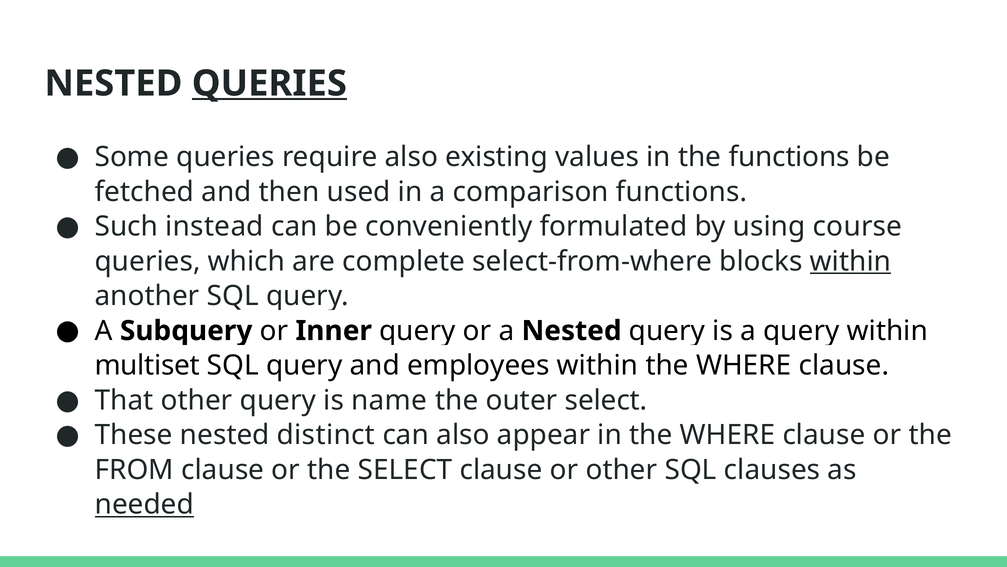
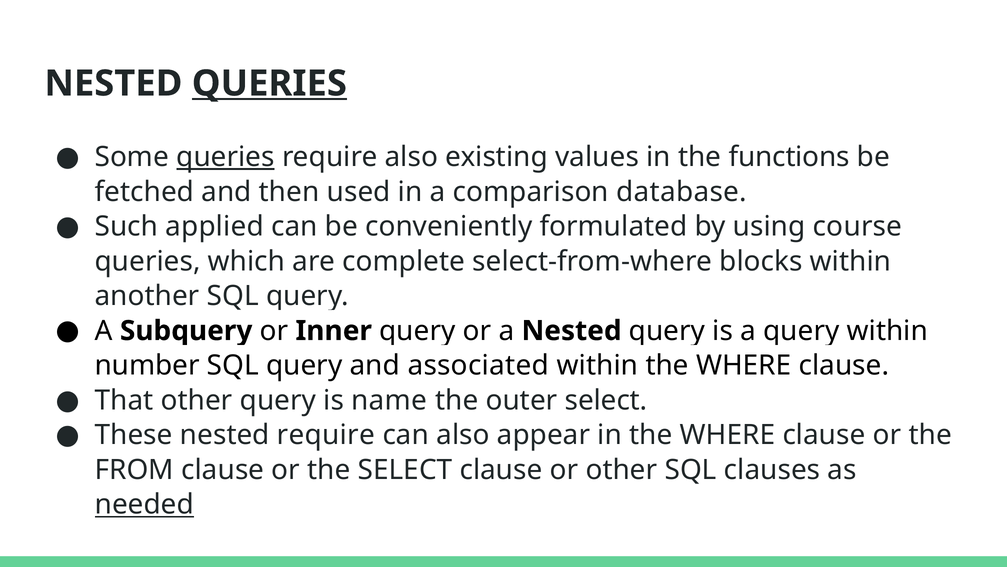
queries underline: none -> present (225, 157)
comparison functions: functions -> database (682, 192)
instead: instead -> applied (215, 226)
within underline: present -> none (851, 261)
multiset: multiset -> number (147, 365)
employees: employees -> associated (478, 365)
nested distinct: distinct -> require (326, 435)
